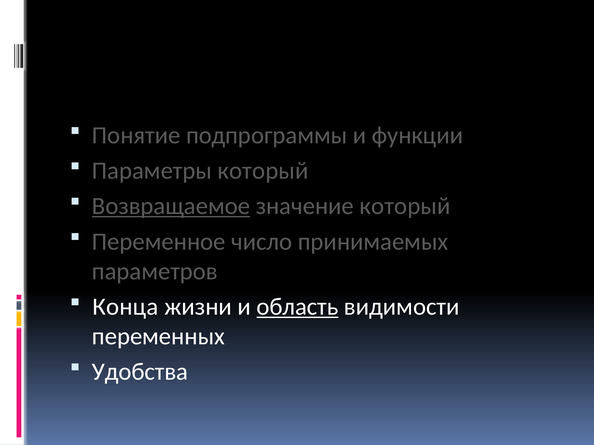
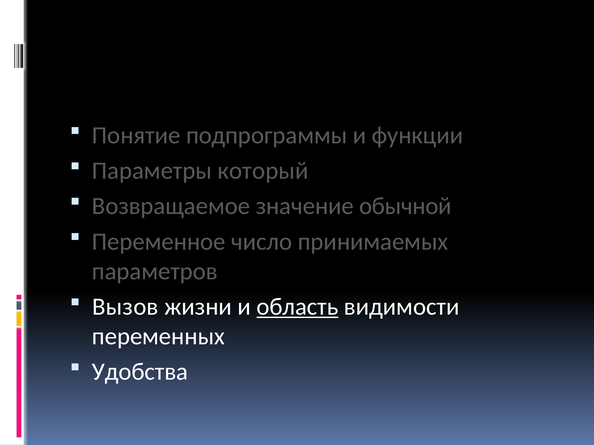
Возвращаемое underline: present -> none (171, 206)
значение который: который -> обычной (405, 206)
Конца: Конца -> Вызов (125, 307)
